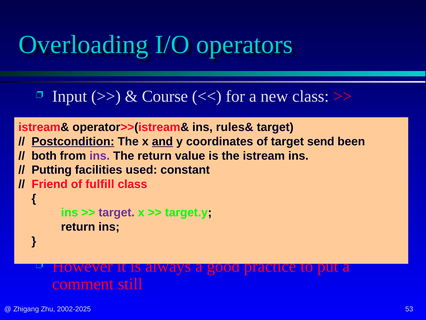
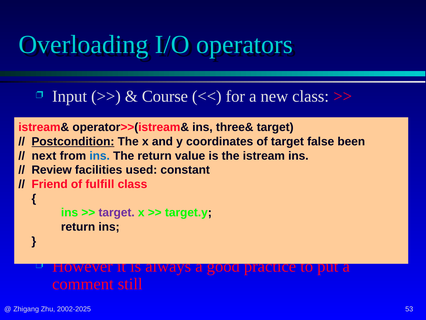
rules&: rules& -> three& (235, 127)
and underline: present -> none (162, 141)
send: send -> false (321, 141)
both: both -> next (44, 156)
ins colour: purple -> blue (100, 156)
Putting: Putting -> Review (52, 170)
